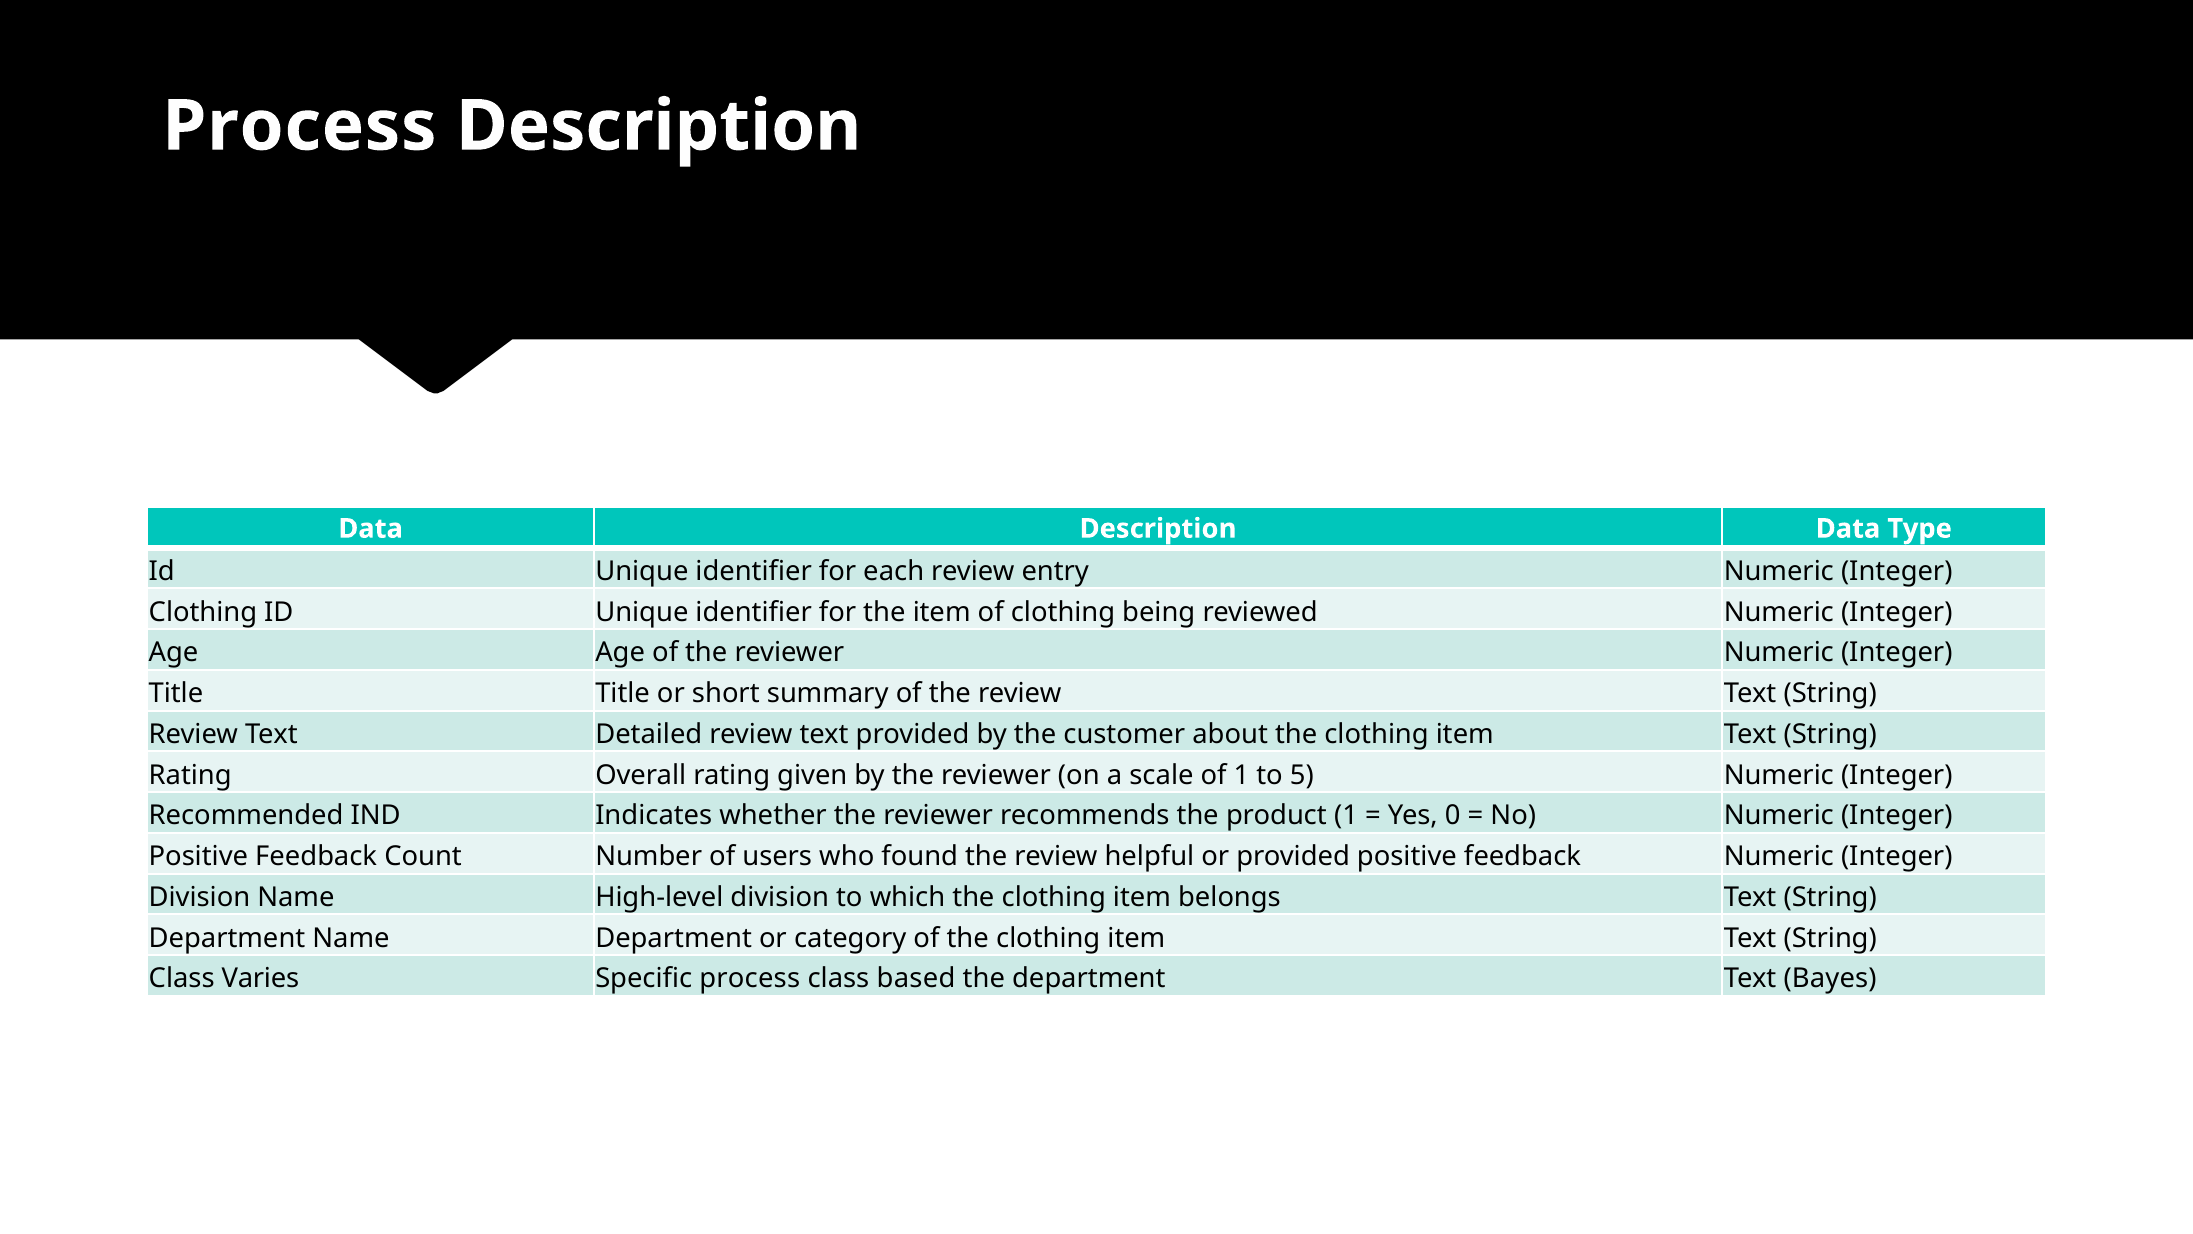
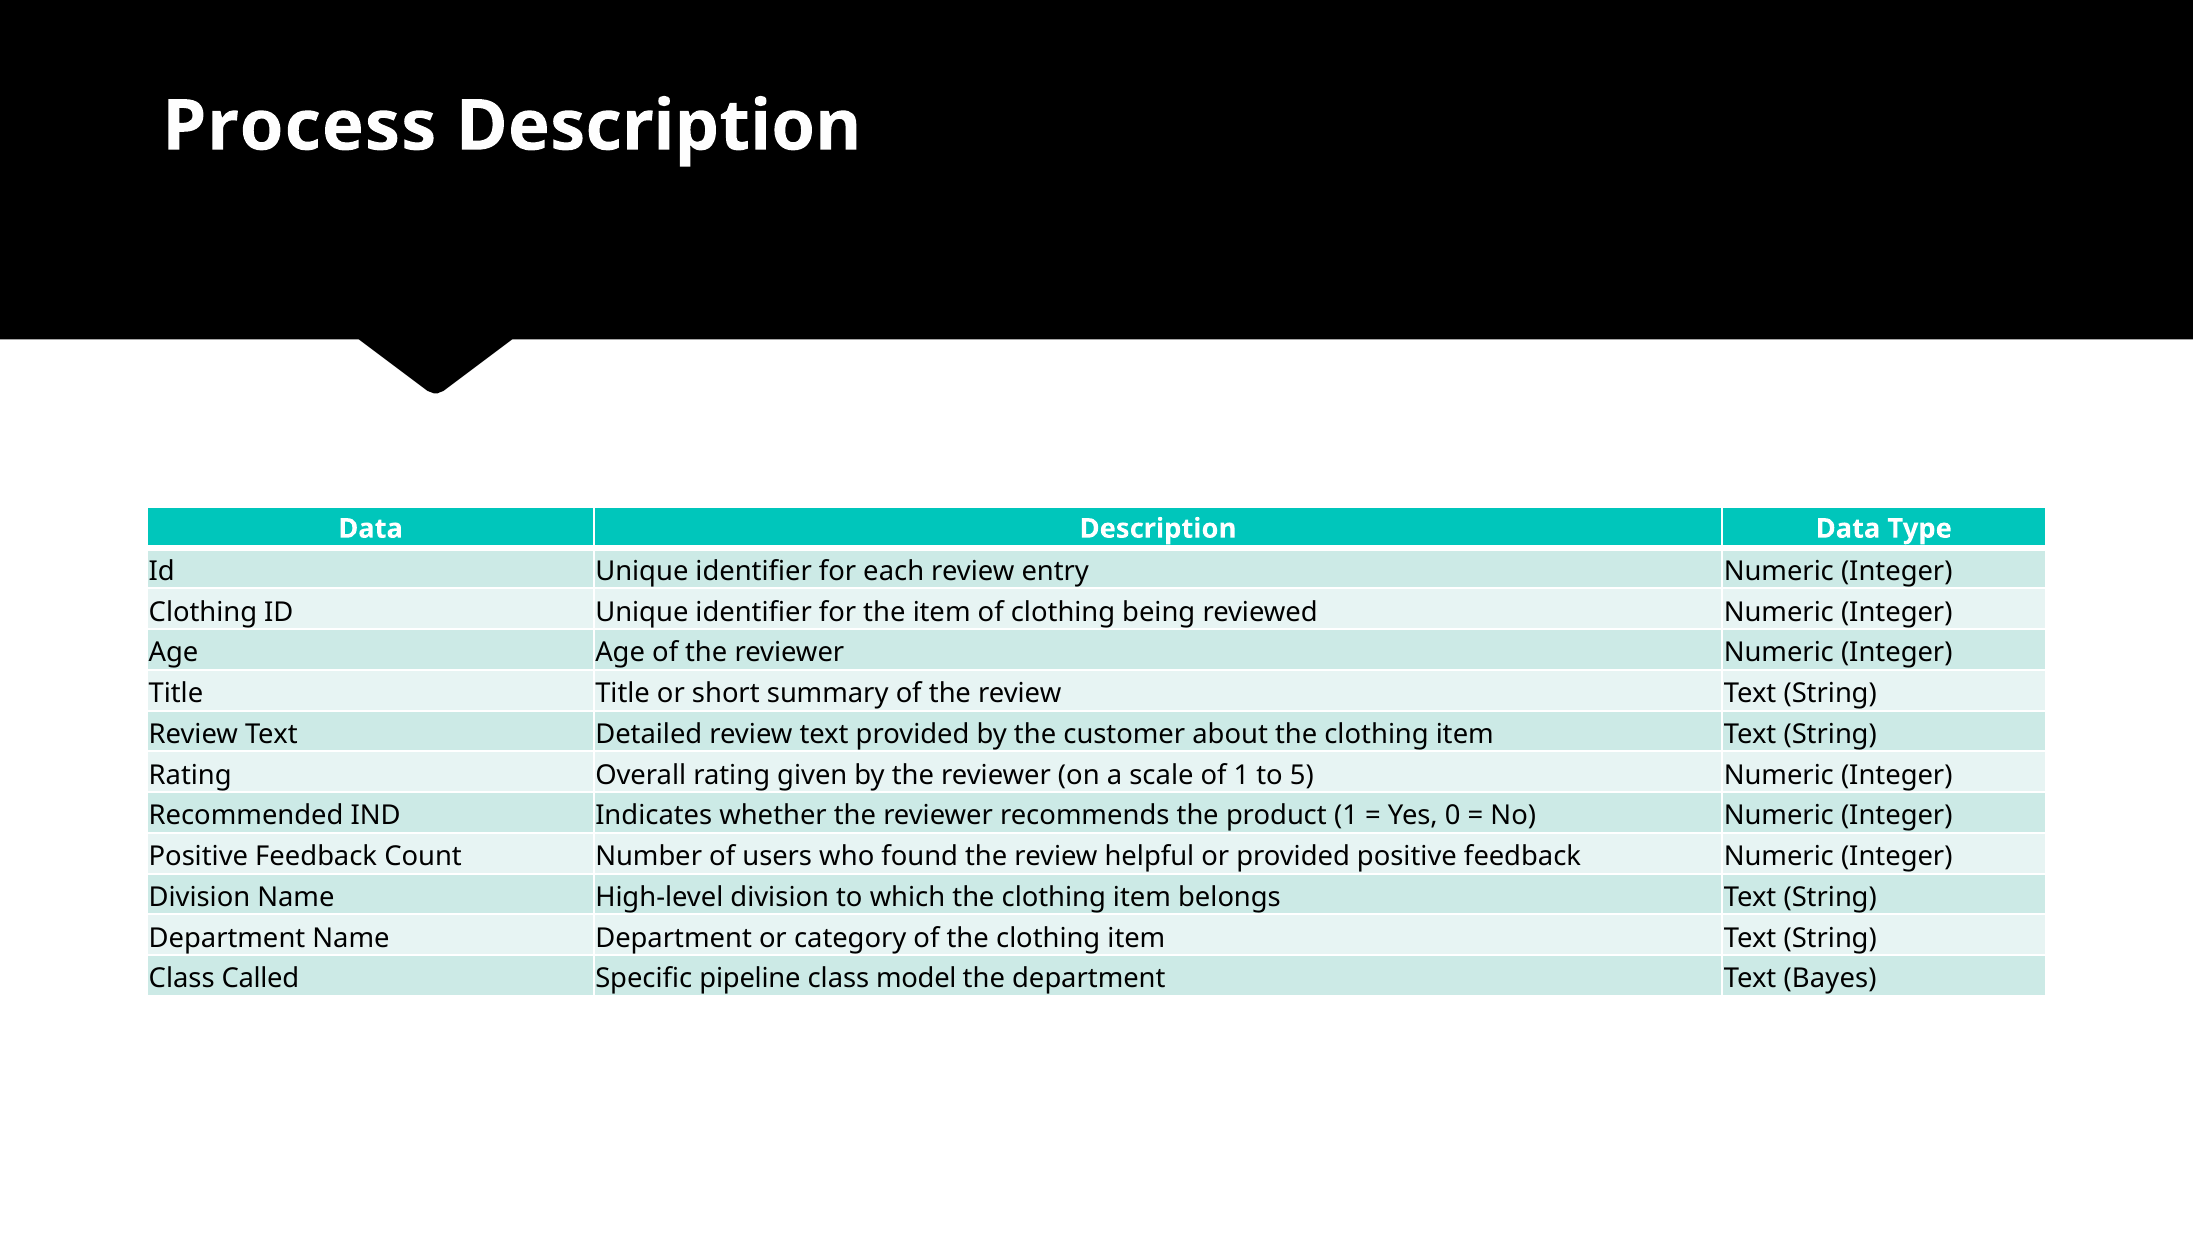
Varies: Varies -> Called (260, 979)
Specific process: process -> pipeline (750, 979)
based: based -> model (916, 979)
